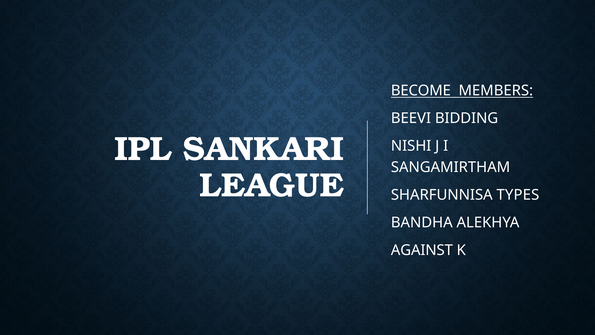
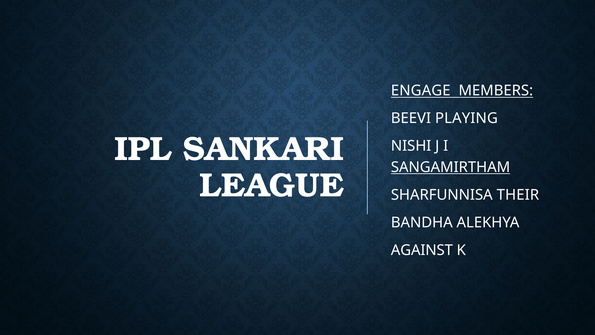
BECOME: BECOME -> ENGAGE (421, 90)
BIDDING: BIDDING -> PLAYING (466, 118)
SANGAMIRTHAM underline: none -> present (451, 167)
TYPES: TYPES -> THEIR (518, 195)
